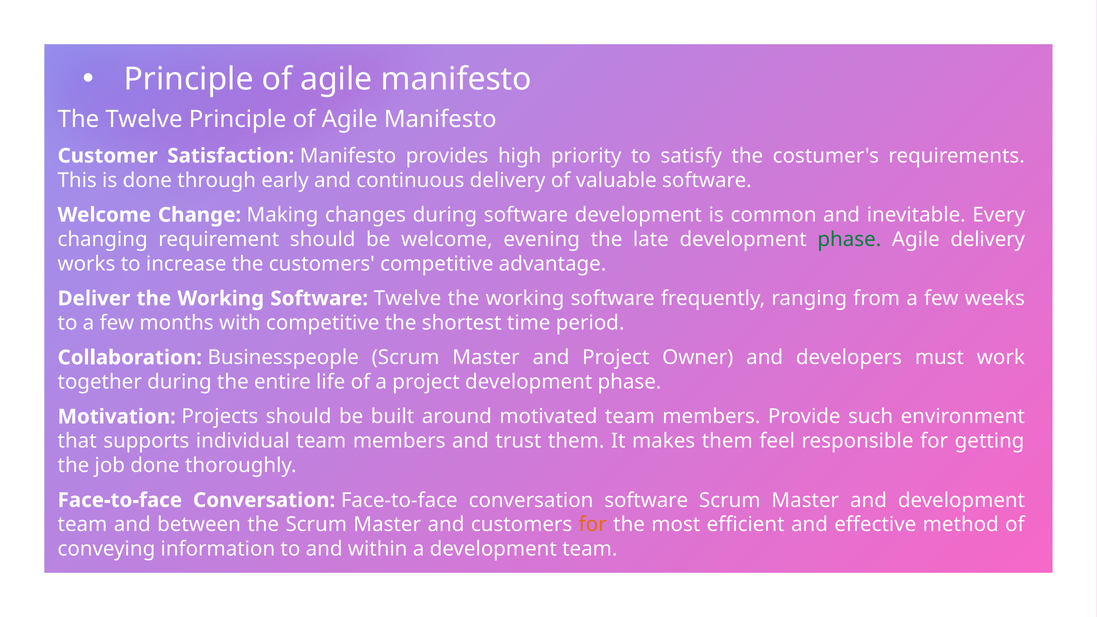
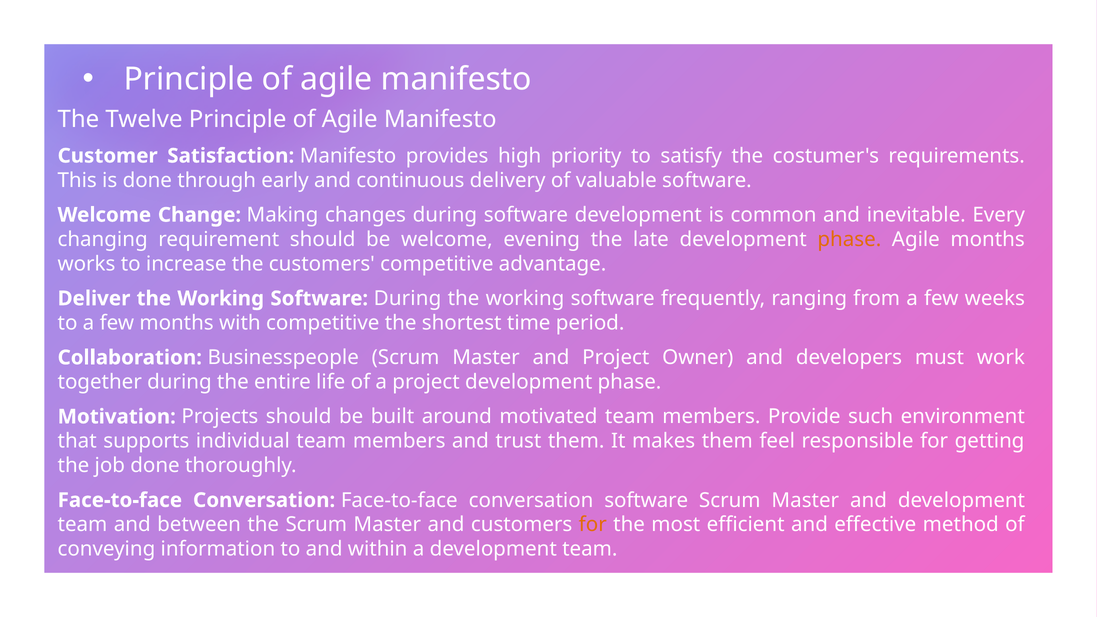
phase colour: green -> orange (849, 239)
Agile delivery: delivery -> months (988, 239)
Software Twelve: Twelve -> During (408, 299)
